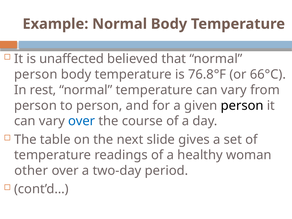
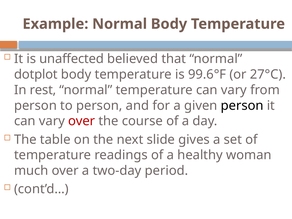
person: person -> dotplot (36, 74)
76.8°F: 76.8°F -> 99.6°F (207, 74)
66°C: 66°C -> 27°C (268, 74)
over colour: blue -> red (82, 121)
other: other -> much (31, 171)
